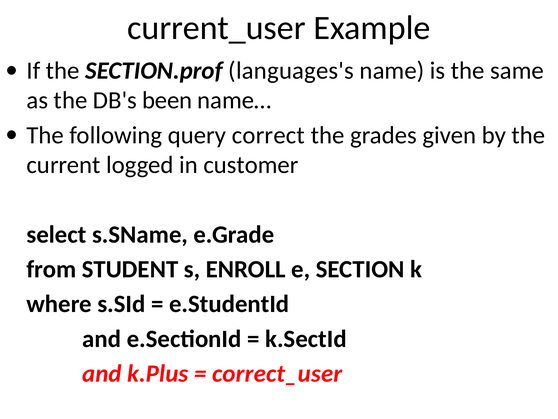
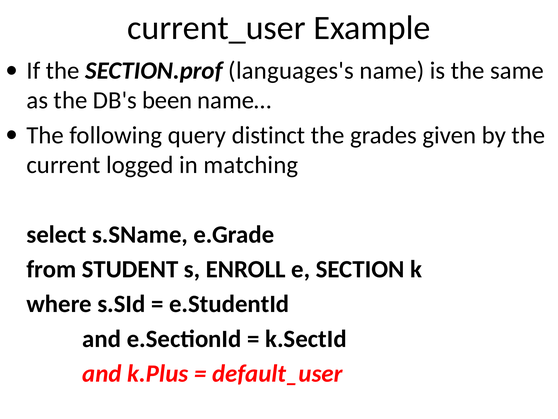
correct: correct -> distinct (269, 135)
customer: customer -> matching (251, 165)
correct_user: correct_user -> default_user (277, 373)
